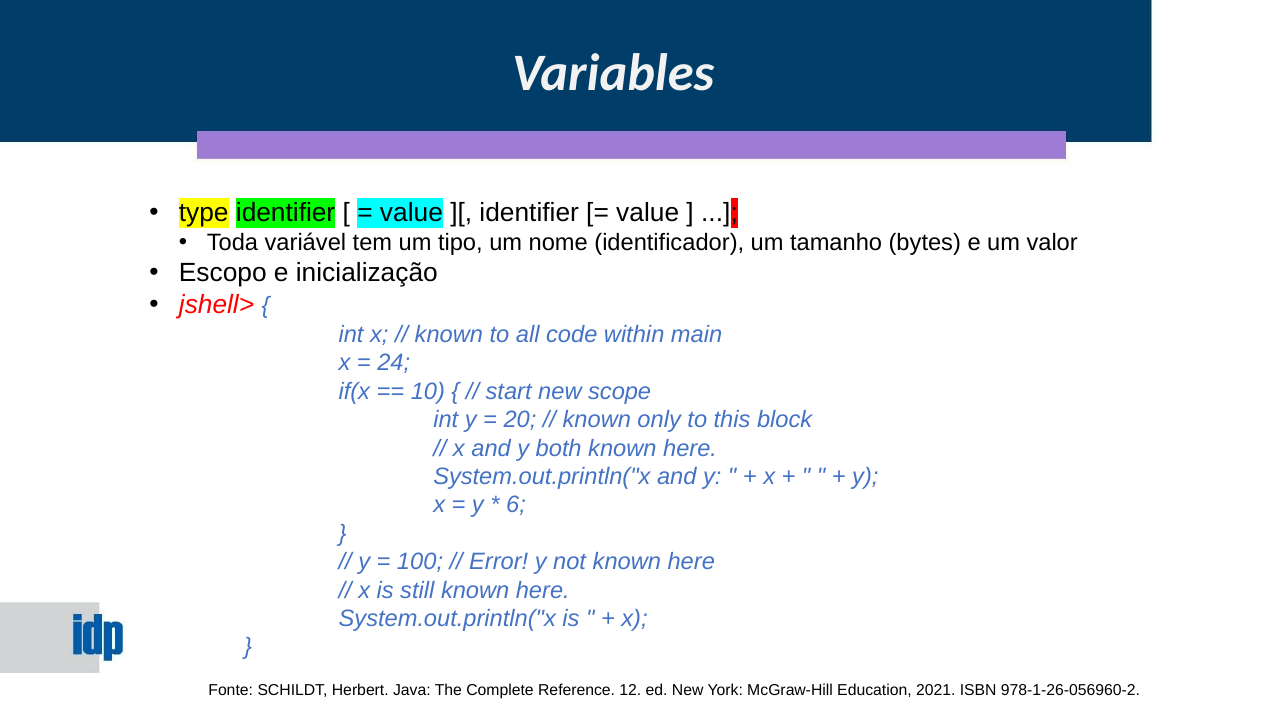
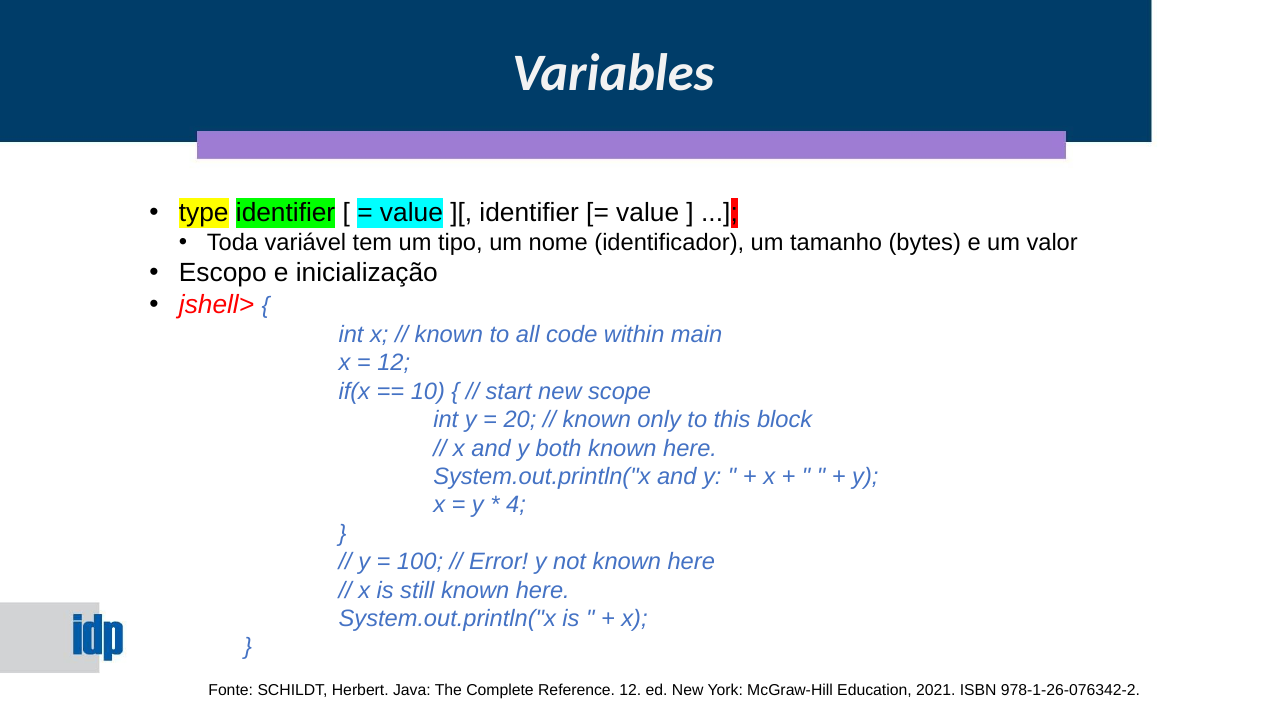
24: 24 -> 12 (394, 363)
6: 6 -> 4 (516, 505)
978-1-26-056960-2: 978-1-26-056960-2 -> 978-1-26-076342-2 (1071, 690)
